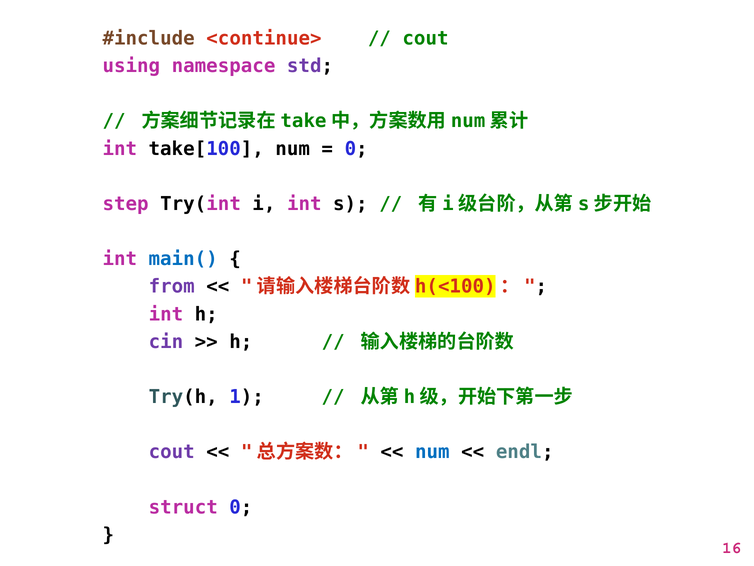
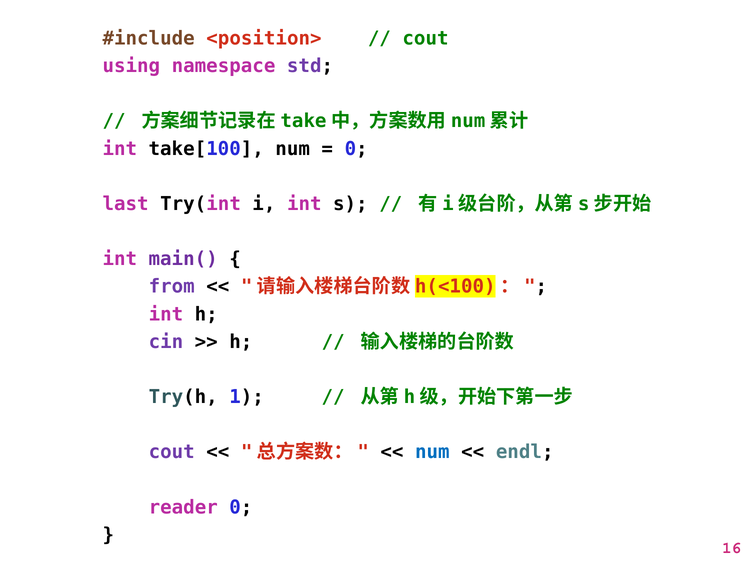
<continue>: <continue> -> <position> (264, 38)
step: step -> last (126, 204)
main( colour: blue -> purple (183, 259)
struct: struct -> reader (183, 507)
